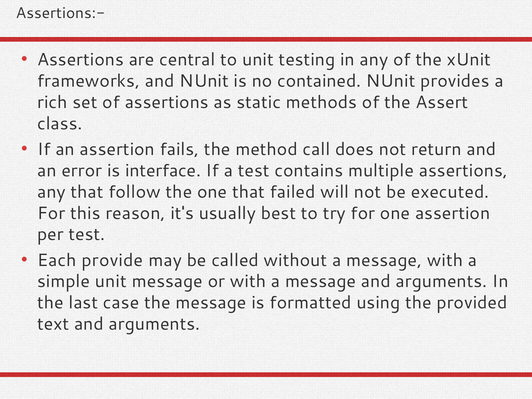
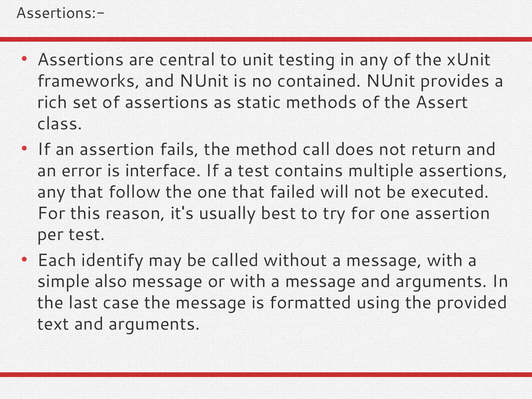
provide: provide -> identify (112, 260)
simple unit: unit -> also (111, 281)
